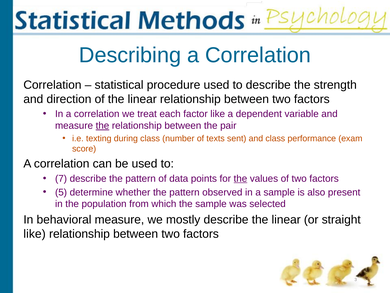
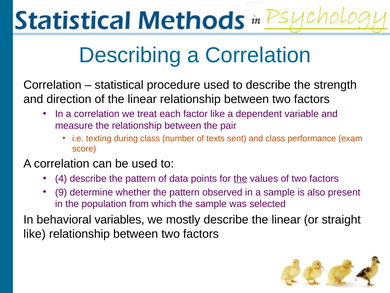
the underline: present -> none (102, 125)
7: 7 -> 4 (61, 178)
5: 5 -> 9 (61, 192)
behavioral measure: measure -> variables (120, 219)
